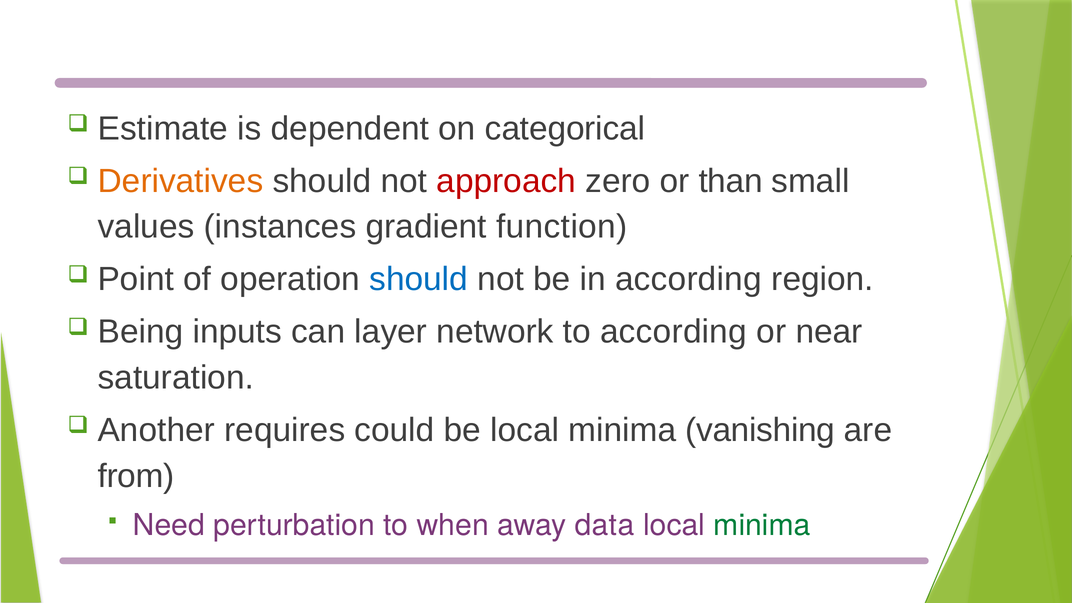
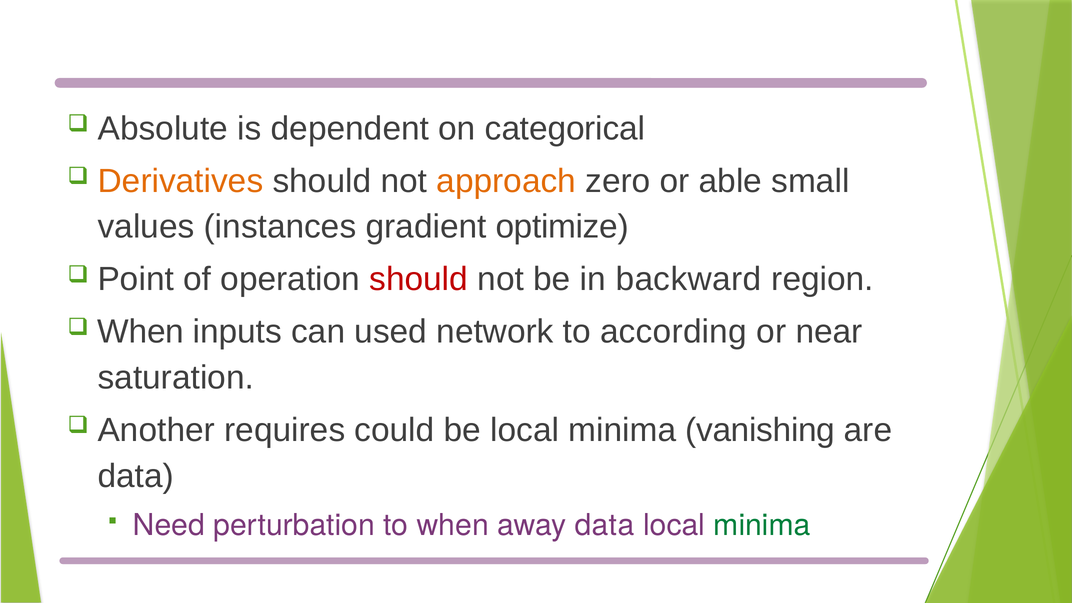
Estimate: Estimate -> Absolute (163, 129)
approach colour: red -> orange (506, 181)
than: than -> able (730, 181)
function: function -> optimize (562, 227)
should colour: blue -> red (419, 279)
in according: according -> backward (688, 279)
Being: Being -> When (141, 332)
layer: layer -> used (391, 332)
from: from -> data (136, 476)
